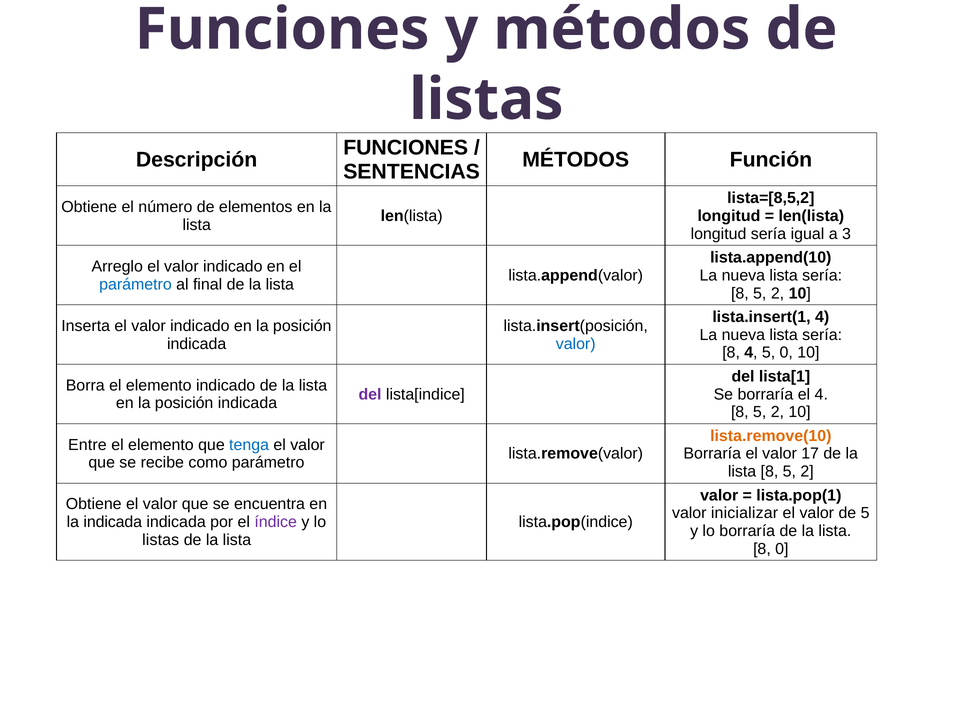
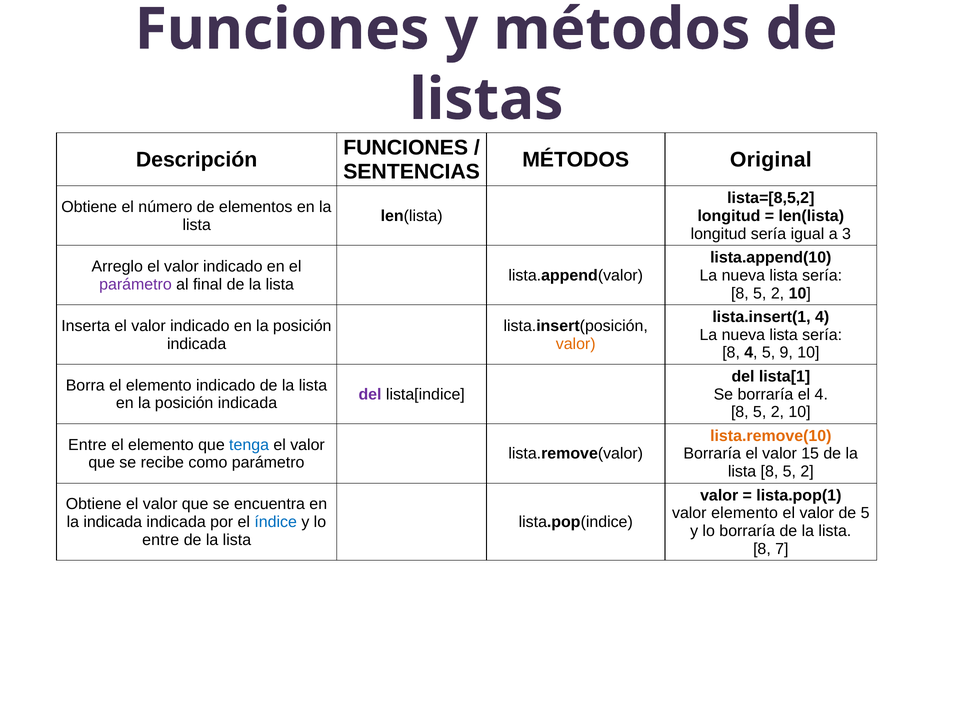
Función: Función -> Original (771, 160)
parámetro colour: blue -> purple (135, 285)
valor colour: blue -> orange (576, 344)
5 0: 0 -> 9 (786, 353)
17: 17 -> 15 (810, 454)
valor inicializar: inicializar -> elemento (745, 513)
índice colour: purple -> blue (276, 522)
listas: listas -> entre (161, 540)
8 0: 0 -> 7 (782, 549)
